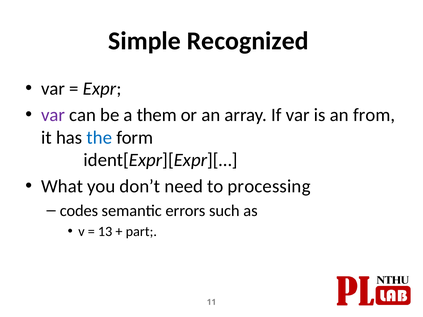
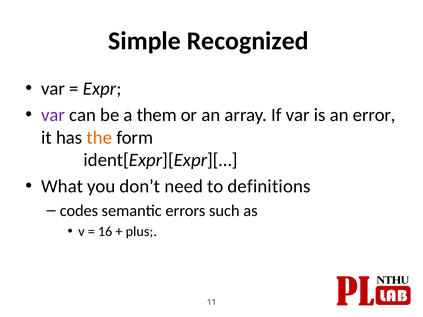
from: from -> error (374, 115)
the colour: blue -> orange (99, 138)
processing: processing -> definitions (269, 187)
13: 13 -> 16 (105, 232)
part: part -> plus (141, 232)
